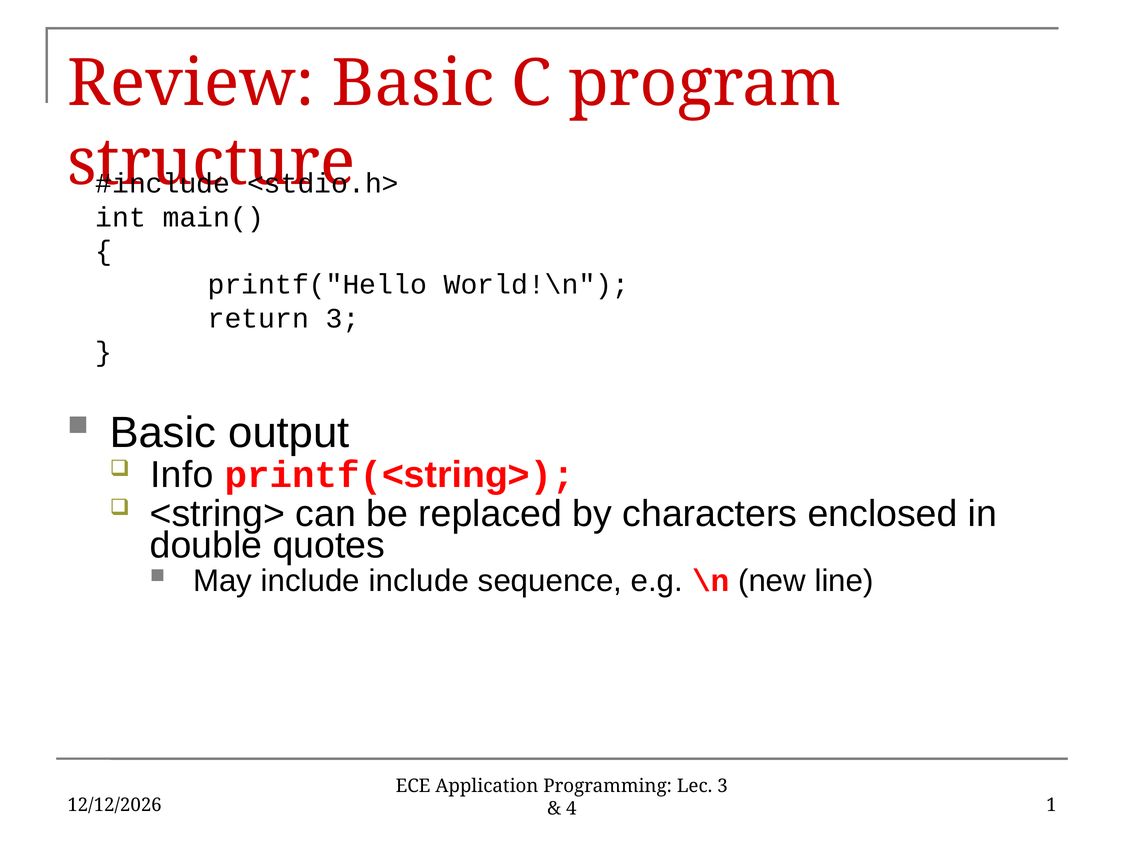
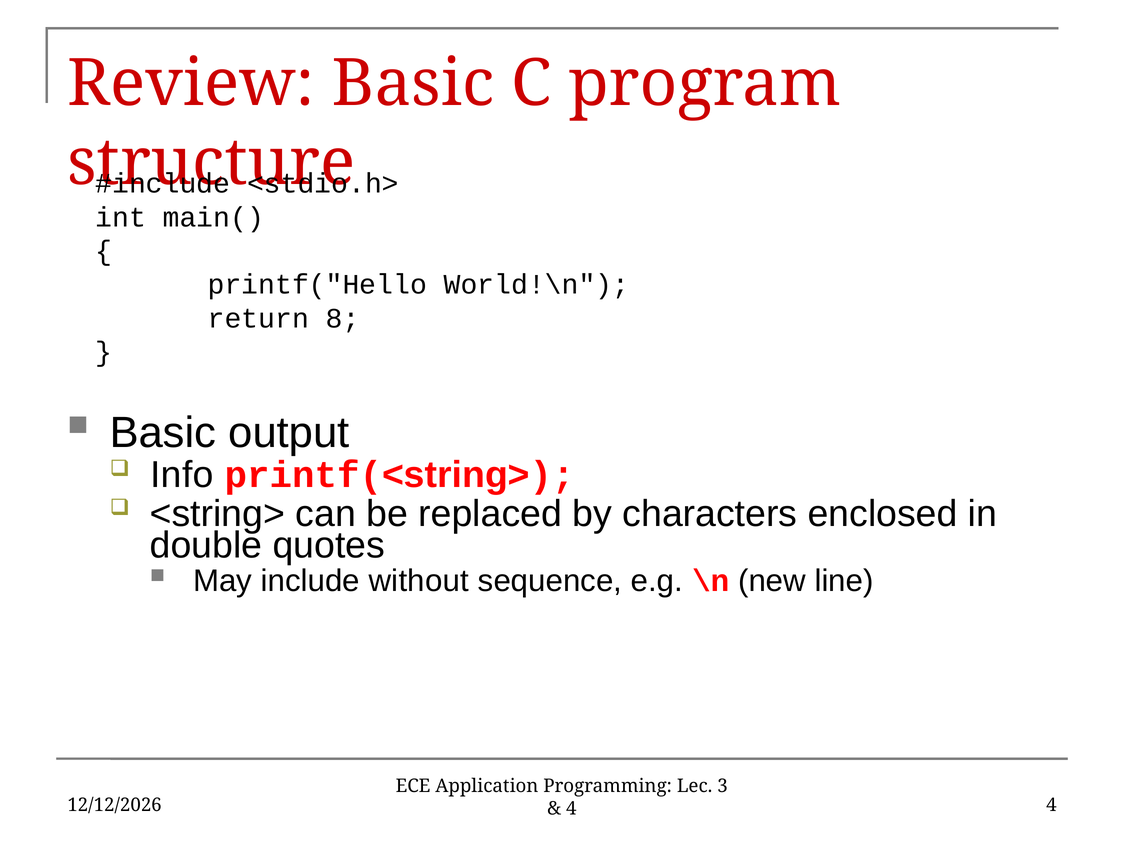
return 3: 3 -> 8 (343, 318)
include include: include -> without (419, 581)
4 1: 1 -> 4 (1051, 805)
